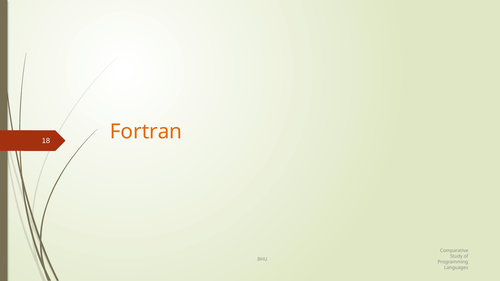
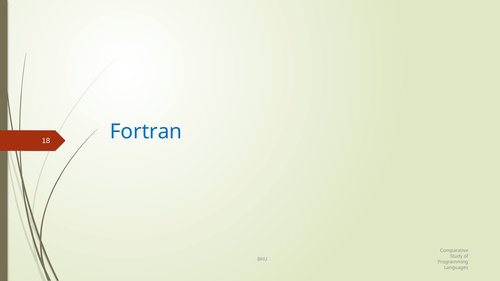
Fortran colour: orange -> blue (146, 132)
